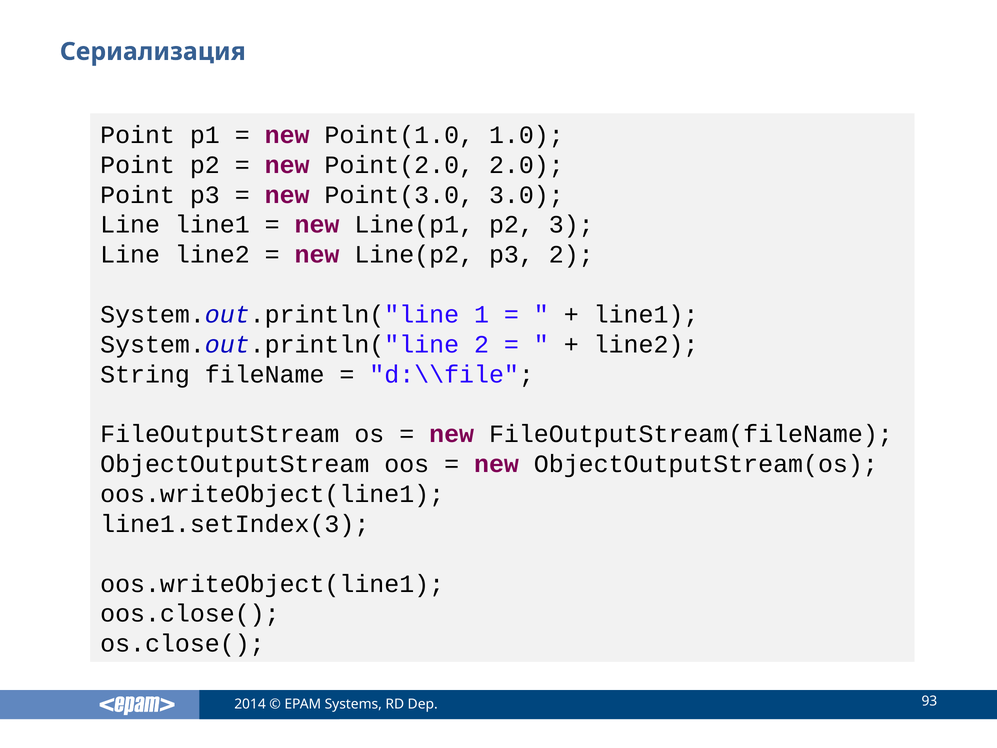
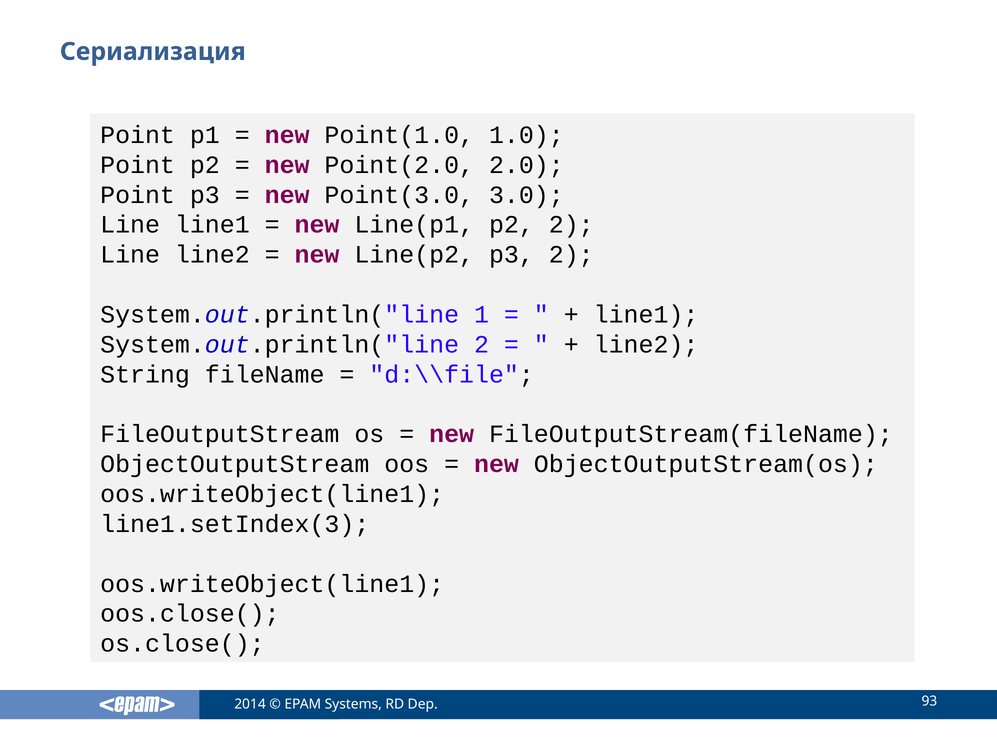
p2 3: 3 -> 2 (571, 225)
